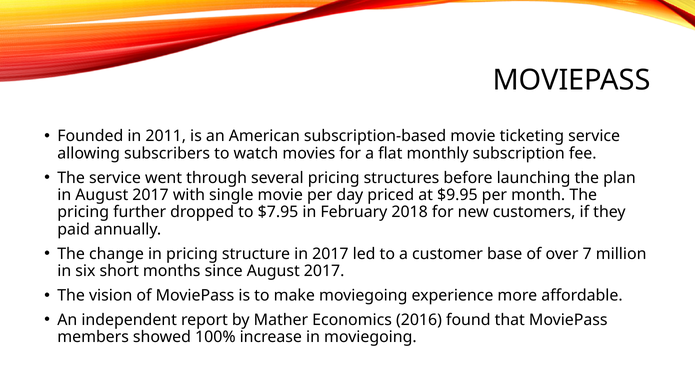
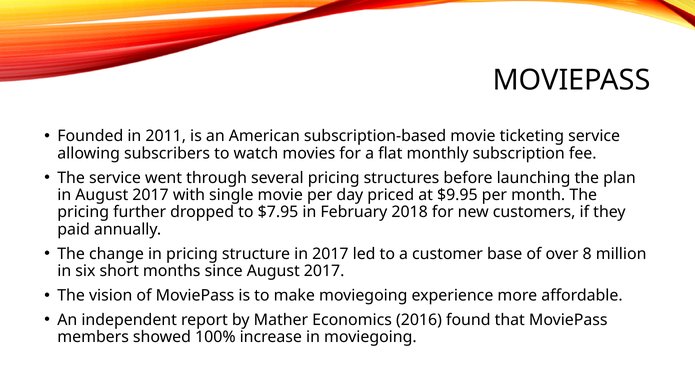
7: 7 -> 8 (587, 254)
